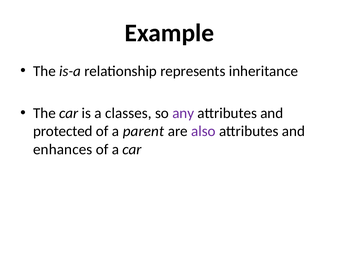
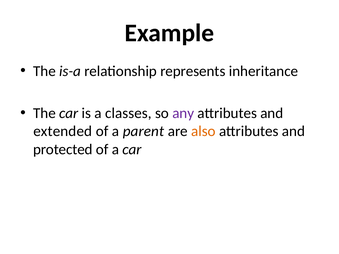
protected: protected -> extended (63, 131)
also colour: purple -> orange (203, 131)
enhances: enhances -> protected (63, 149)
